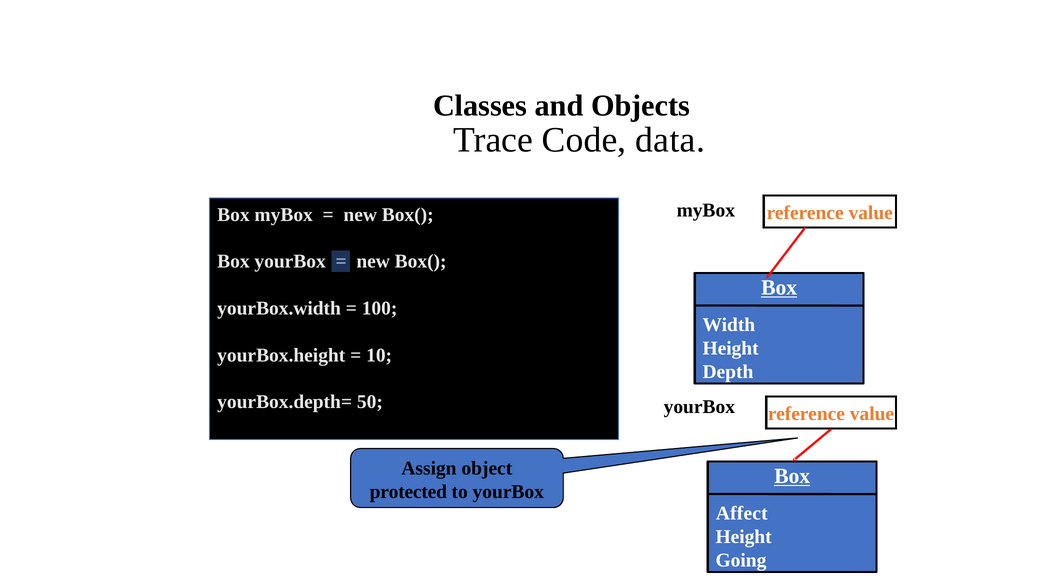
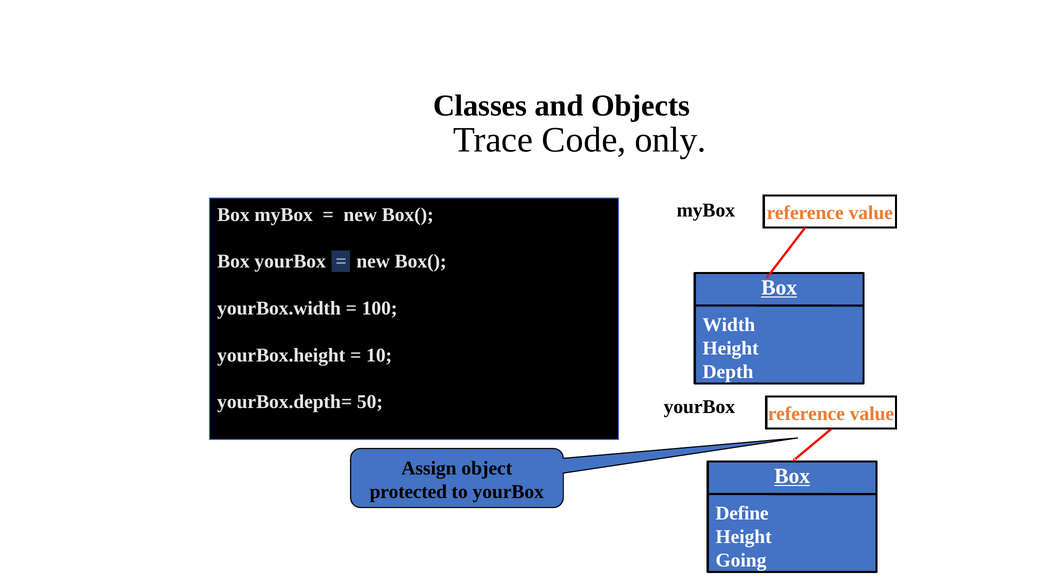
data: data -> only (670, 140)
Affect: Affect -> Define (742, 513)
